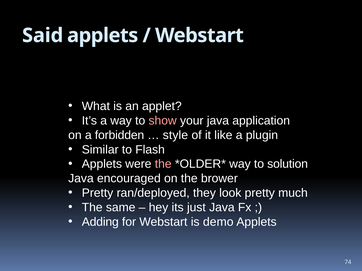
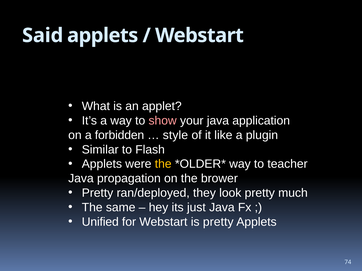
the colour: pink -> yellow (163, 164)
solution: solution -> teacher (288, 164)
encouraged: encouraged -> propagation (129, 179)
Adding: Adding -> Unified (100, 222)
is demo: demo -> pretty (218, 222)
